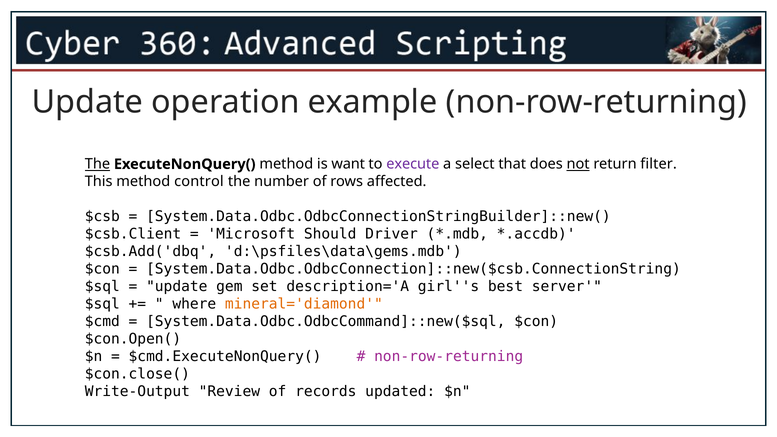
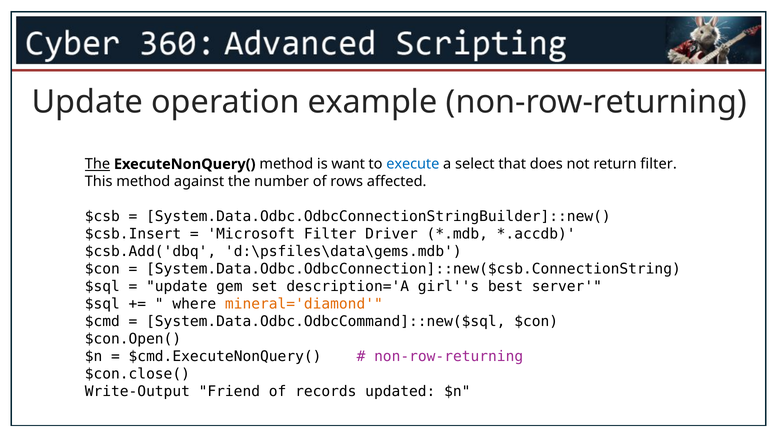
execute colour: purple -> blue (413, 164)
not underline: present -> none (578, 164)
control: control -> against (199, 182)
$csb.Client: $csb.Client -> $csb.Insert (133, 234)
Microsoft Should: Should -> Filter (330, 234)
Review: Review -> Friend (229, 391)
